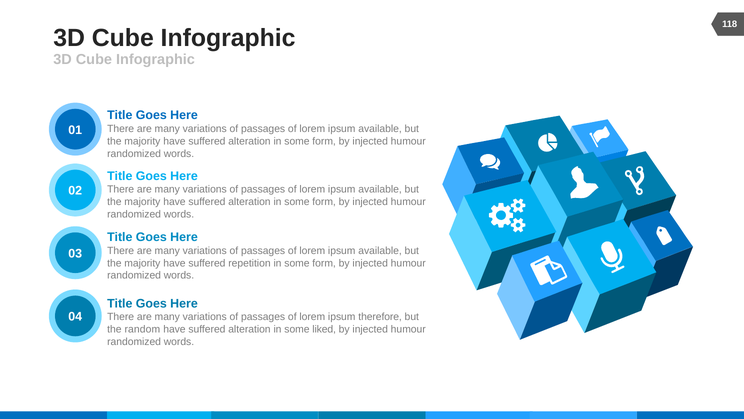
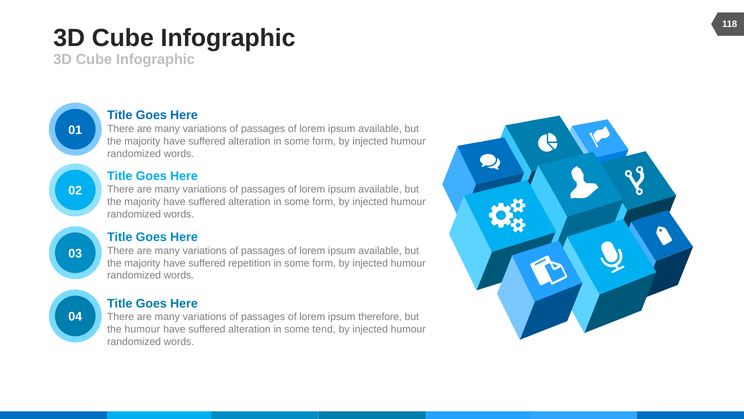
the random: random -> humour (142, 329)
liked: liked -> tend (324, 329)
